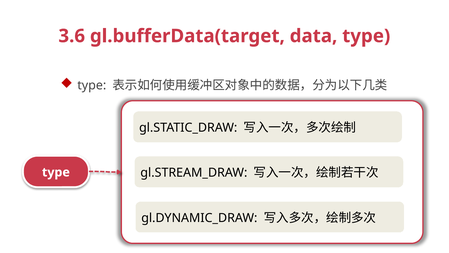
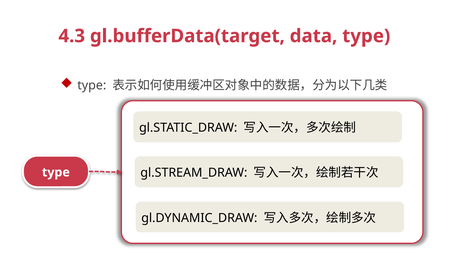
3.6: 3.6 -> 4.3 (72, 36)
